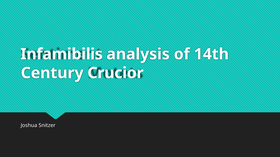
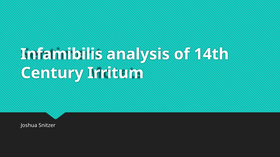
Crucior: Crucior -> Irritum (116, 73)
